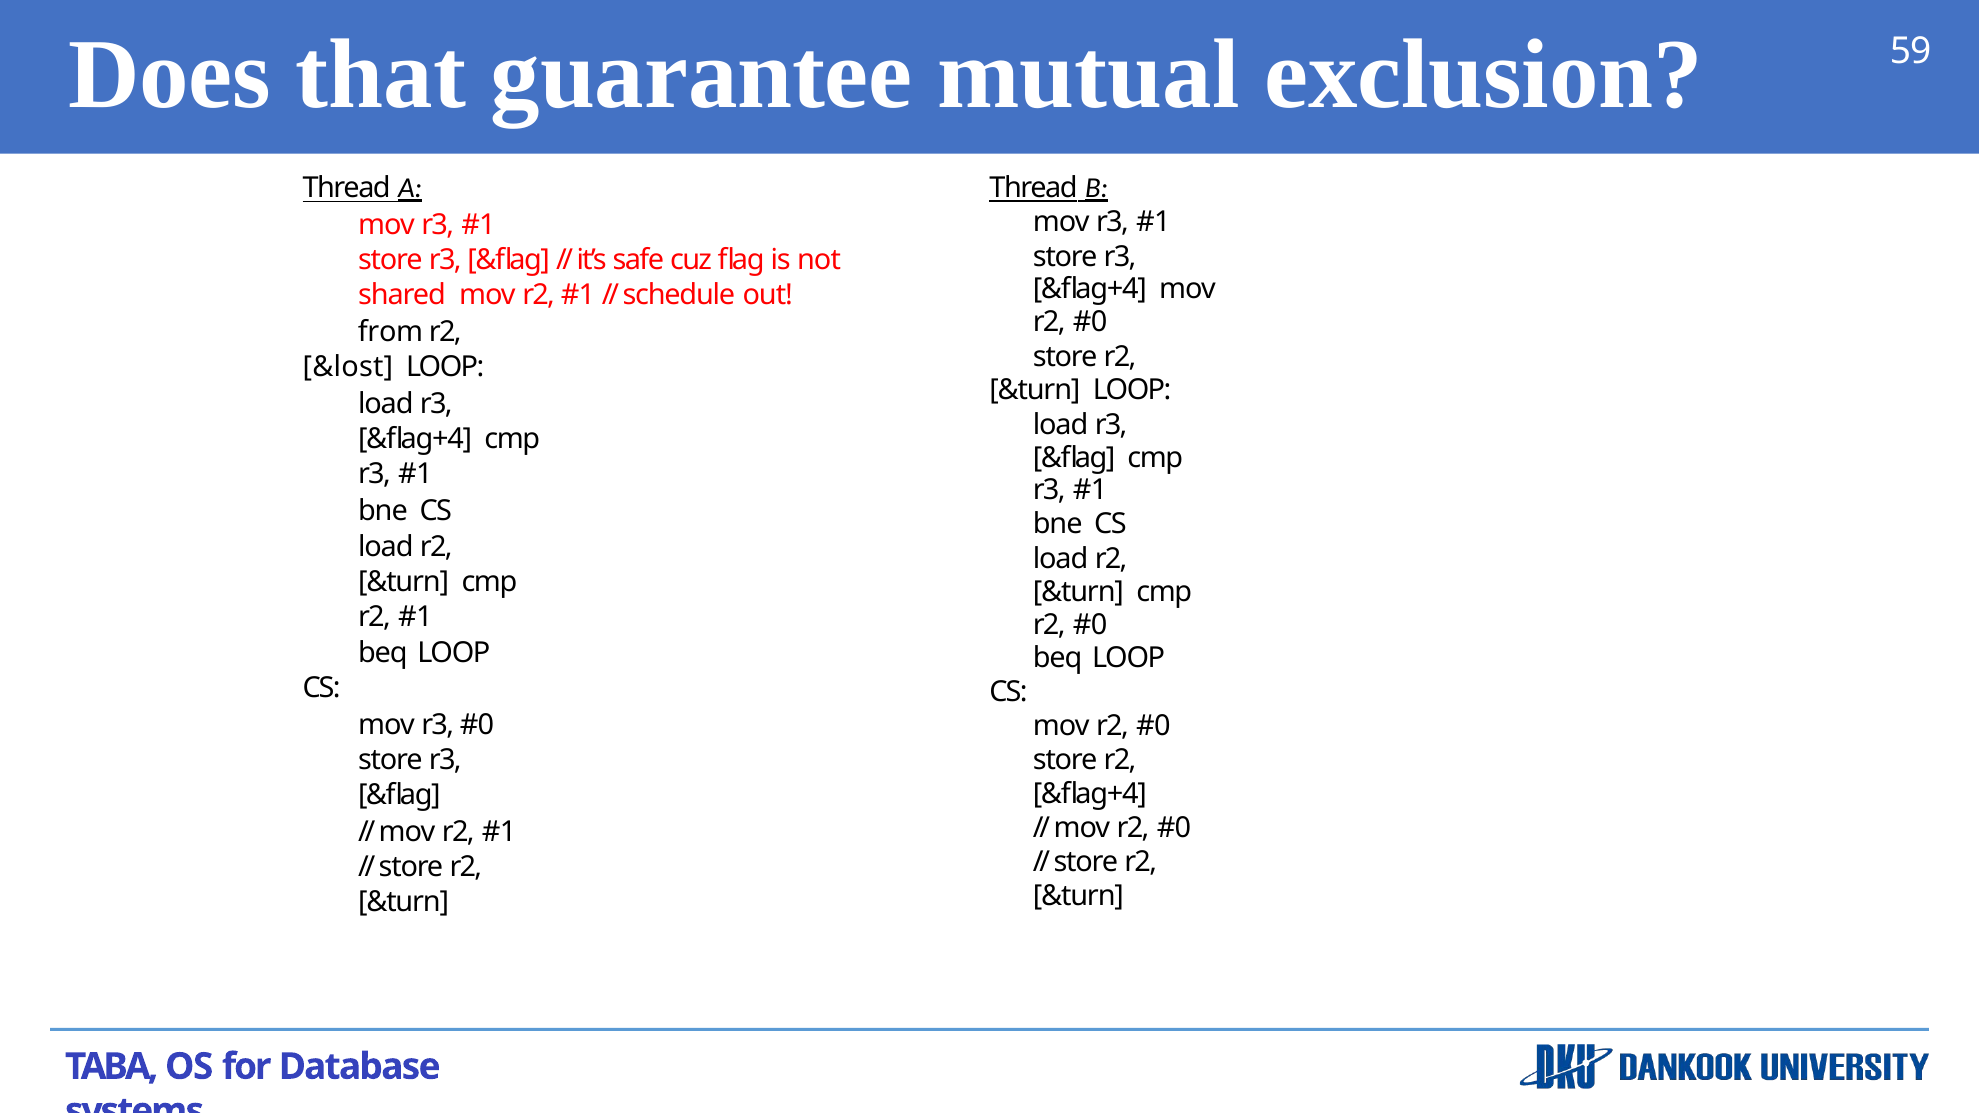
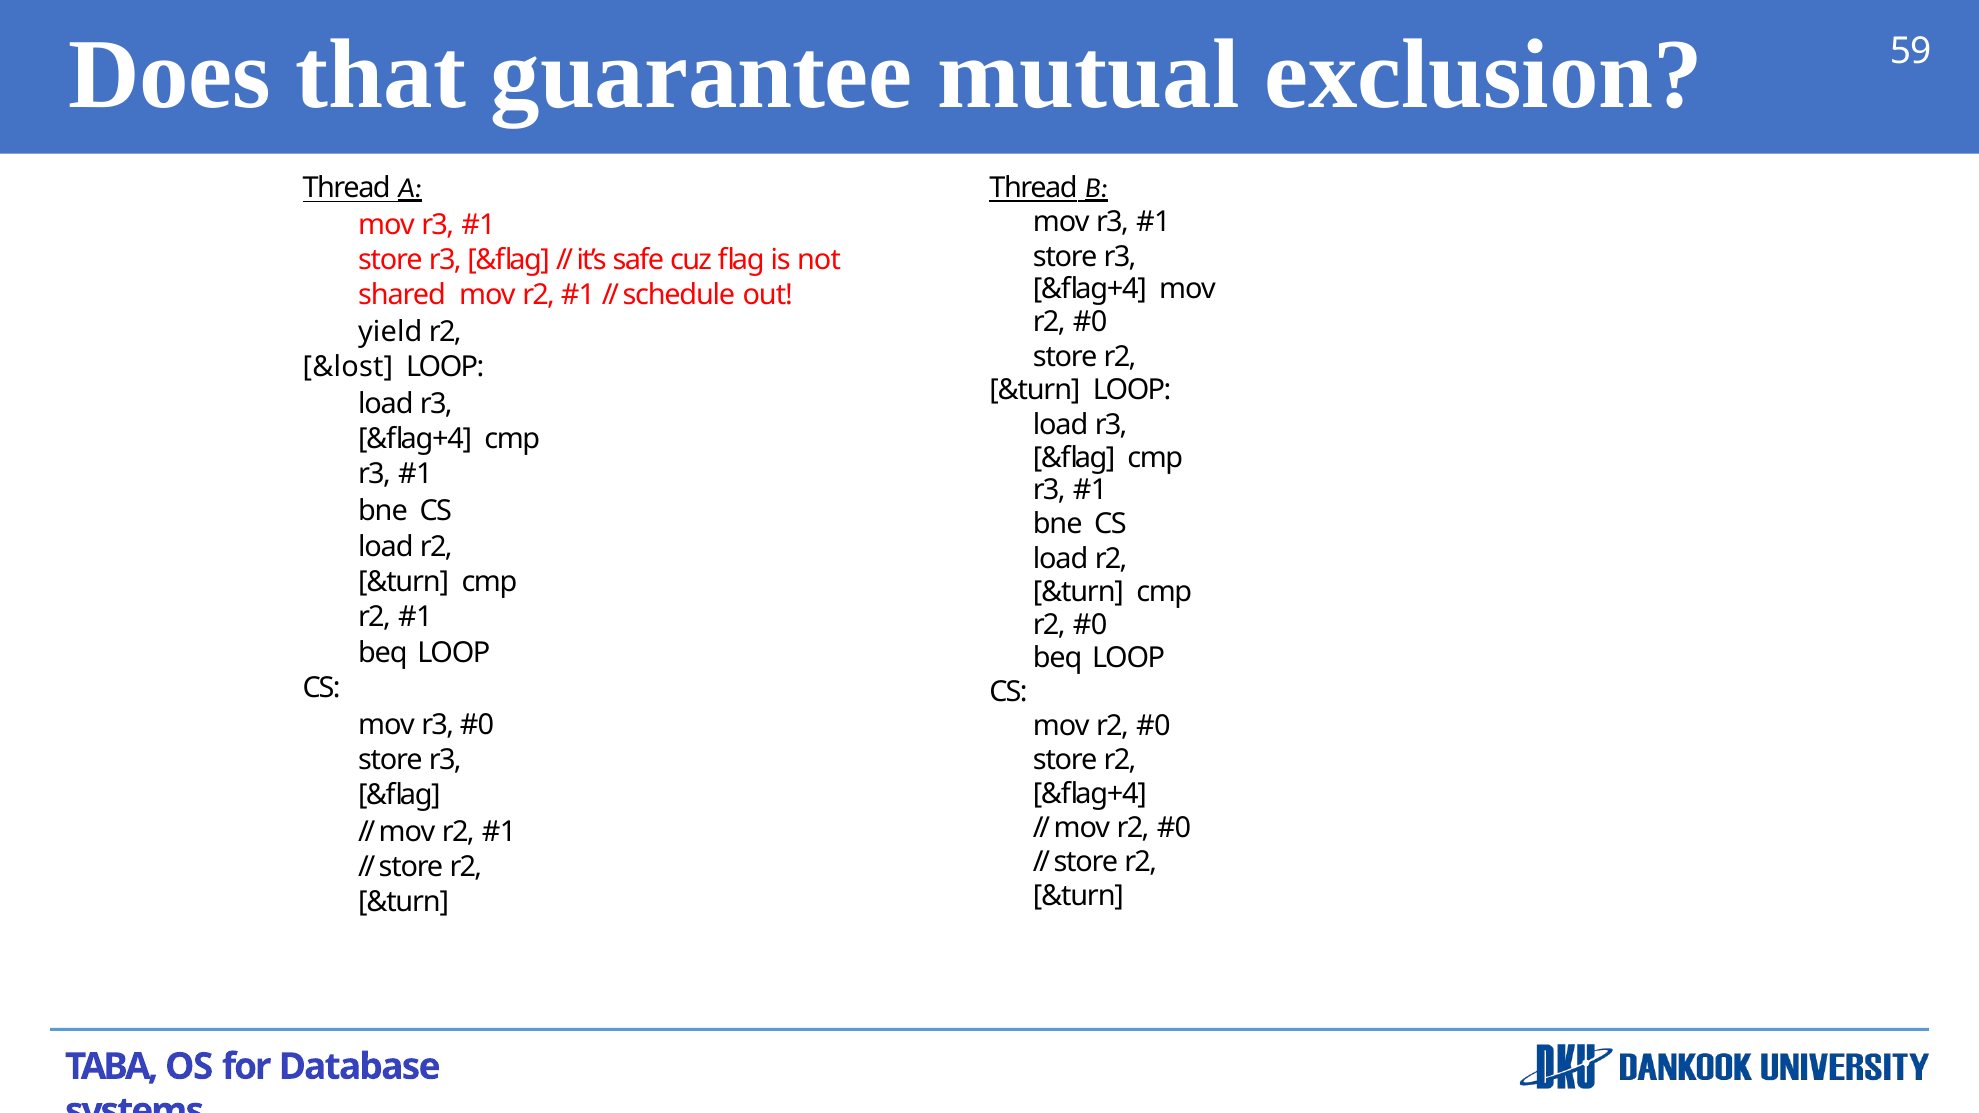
from: from -> yield (390, 332)
